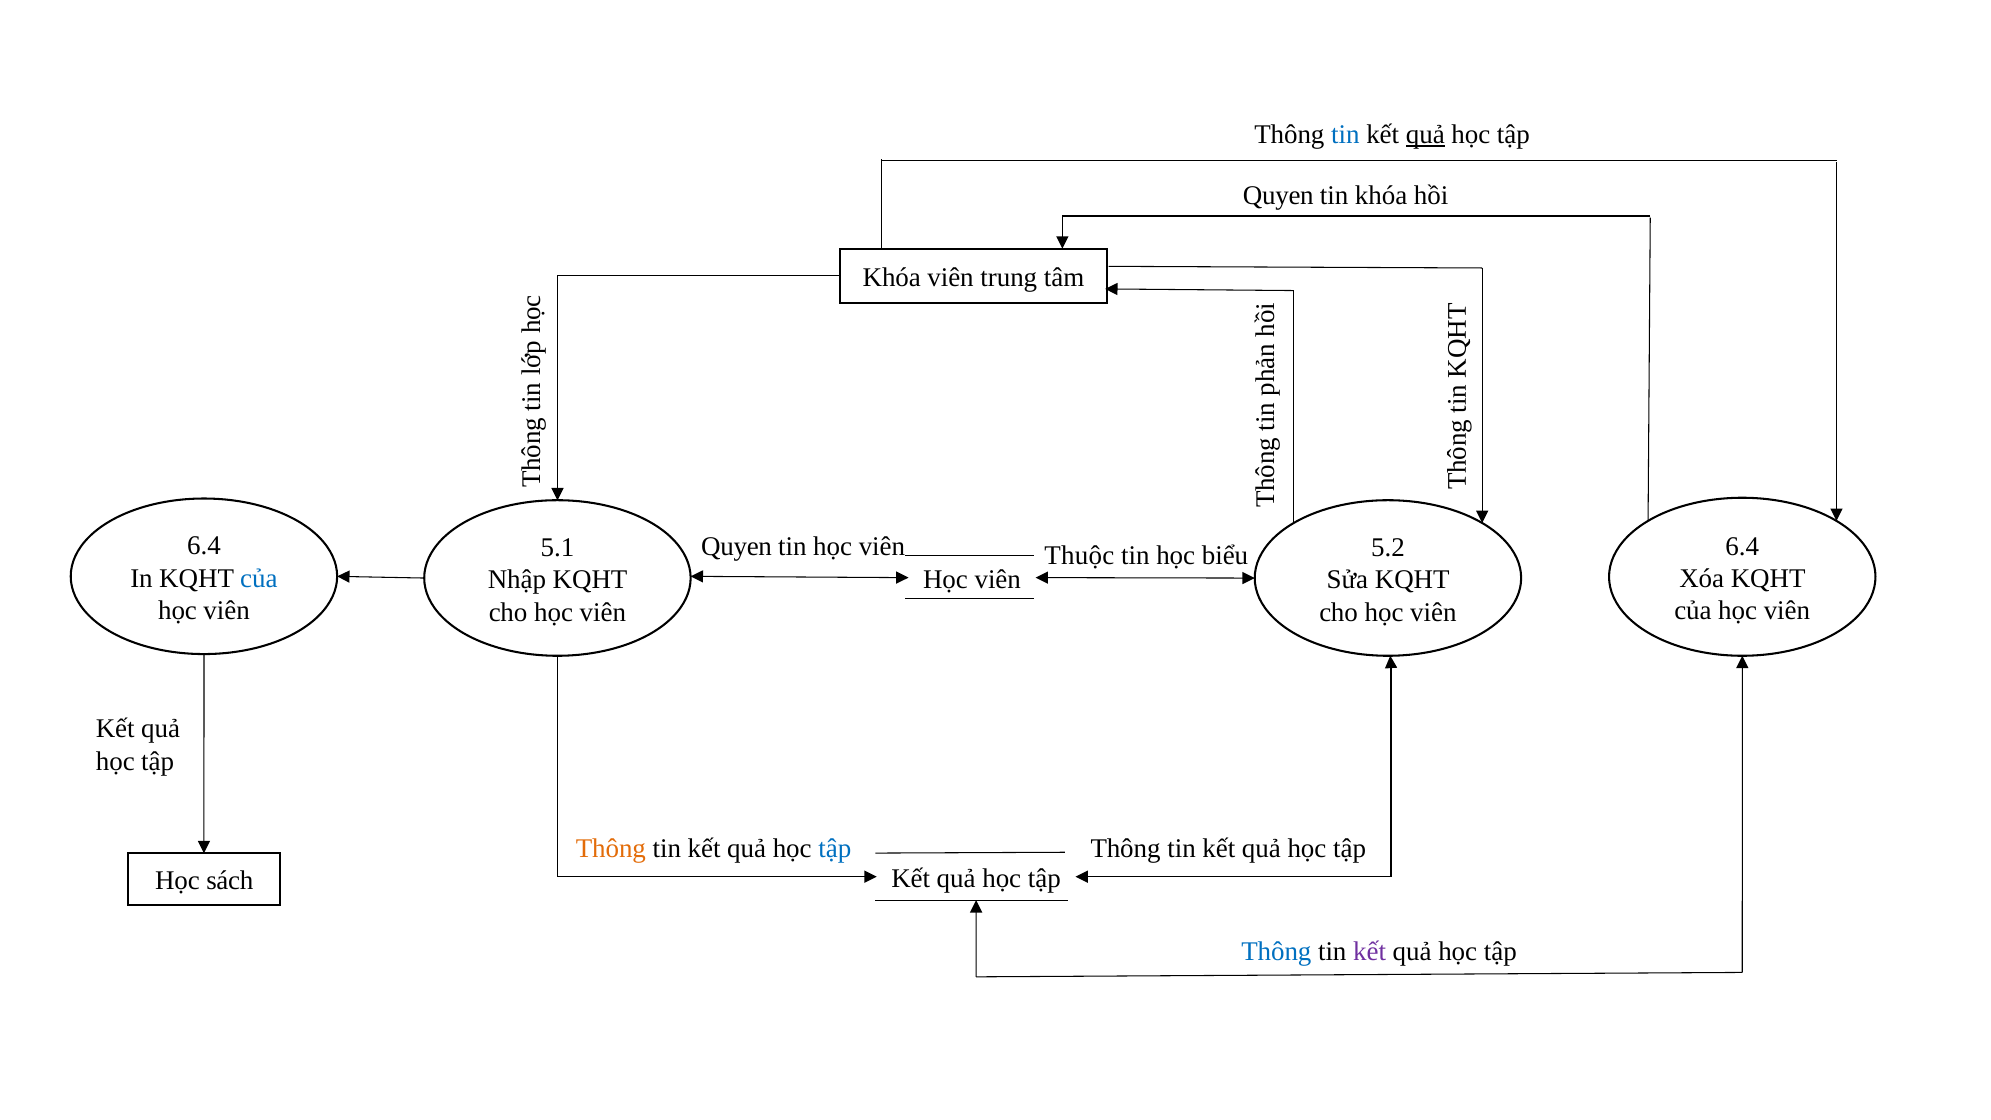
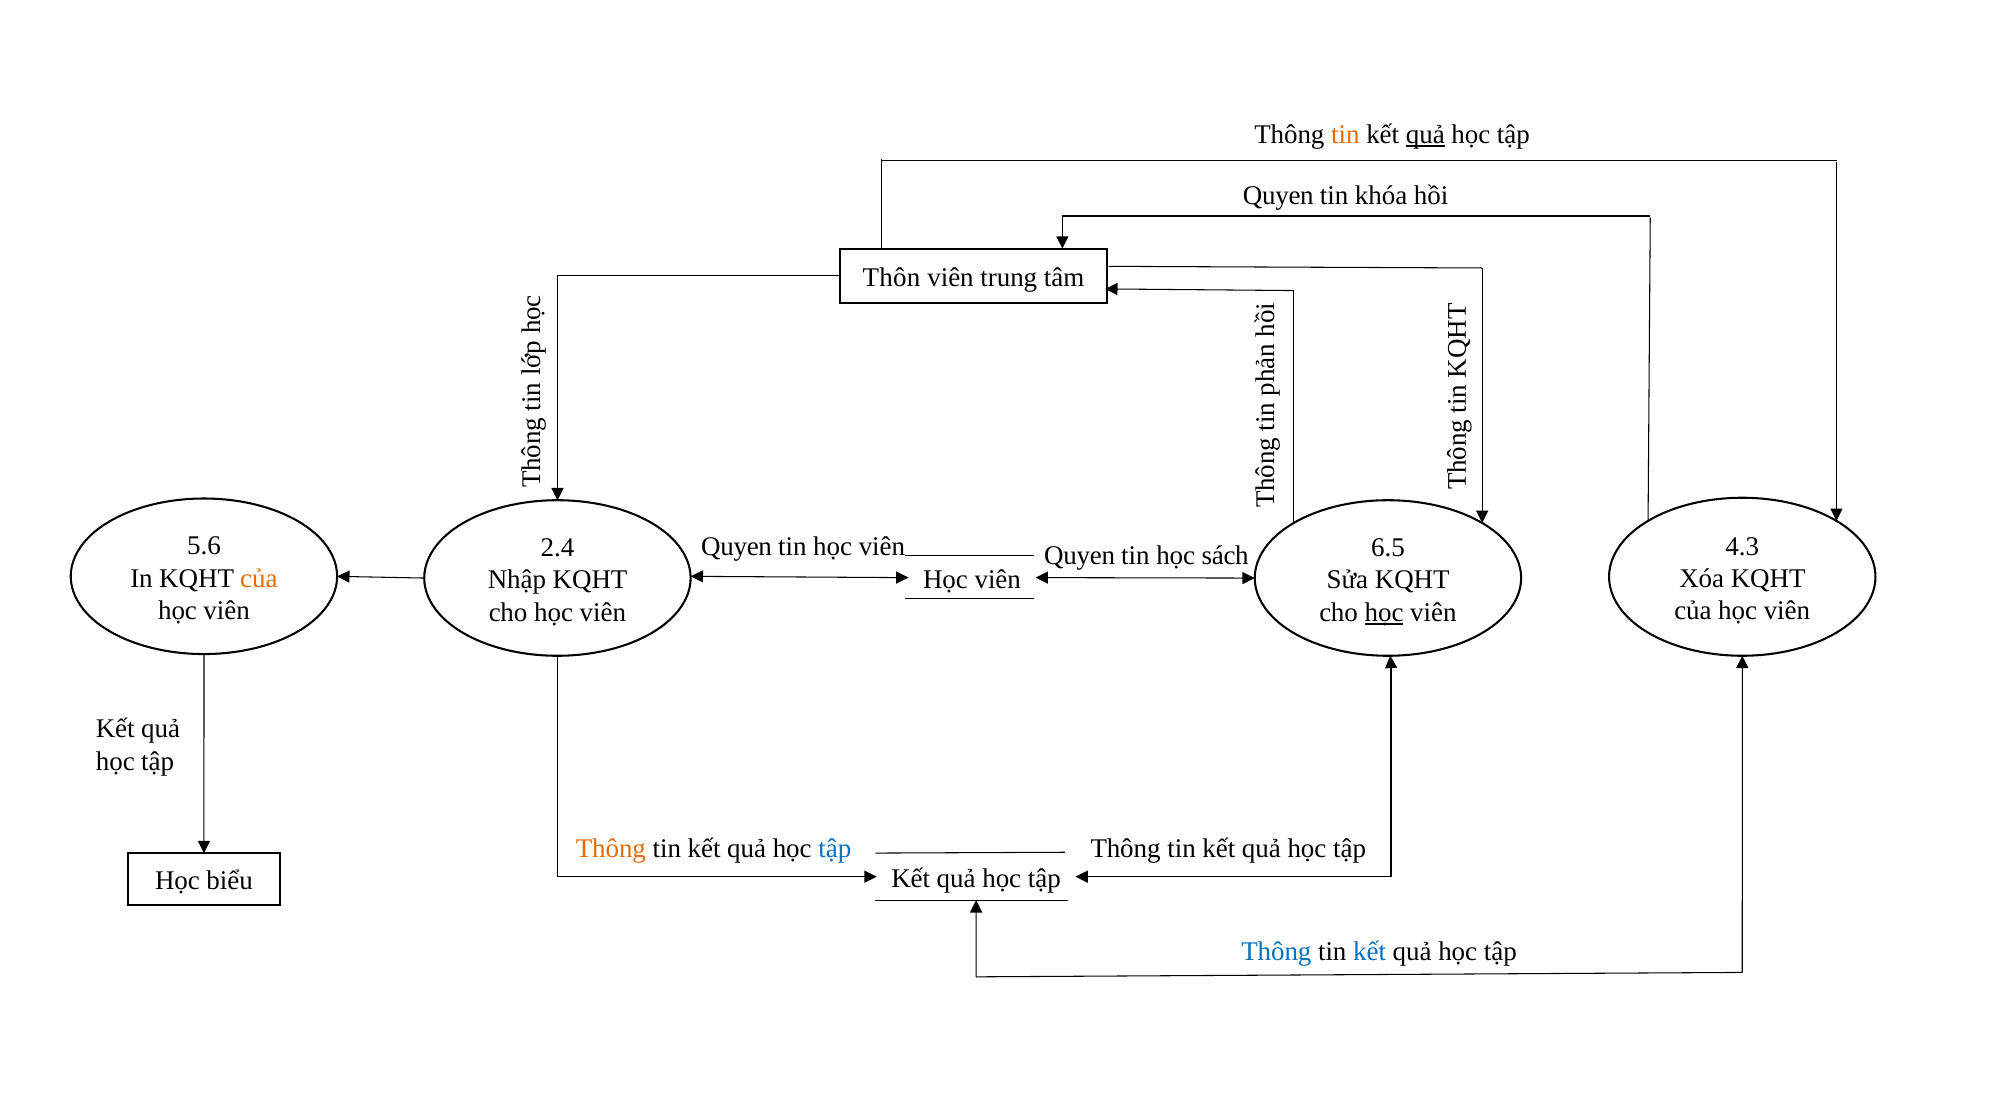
tin colour: blue -> orange (1345, 135)
Khóa: Khóa -> Thôn (892, 278)
6.4: 6.4 -> 5.6 (204, 546)
6.4: 6.4 -> 4.3 (1742, 546)
tin học viên Thuộc: Thuộc -> Quyen (1080, 555)
biểu: biểu -> sách (1225, 555)
5.1: 5.1 -> 2.4 (557, 547)
5.2: 5.2 -> 6.5 (1388, 547)
của colour: blue -> orange (259, 578)
học underline: none -> present (1384, 612)
sách: sách -> biểu (230, 881)
kết colour: purple -> blue (1370, 952)
